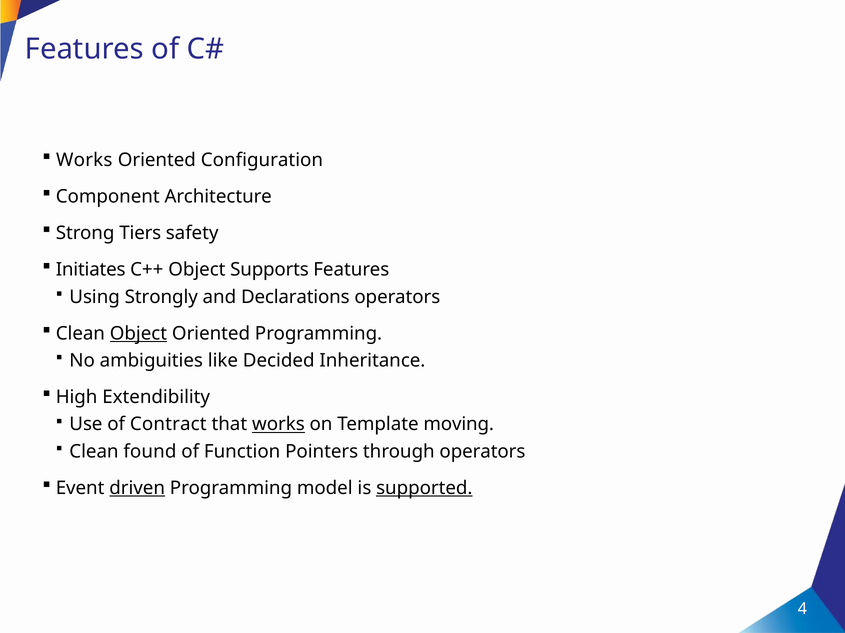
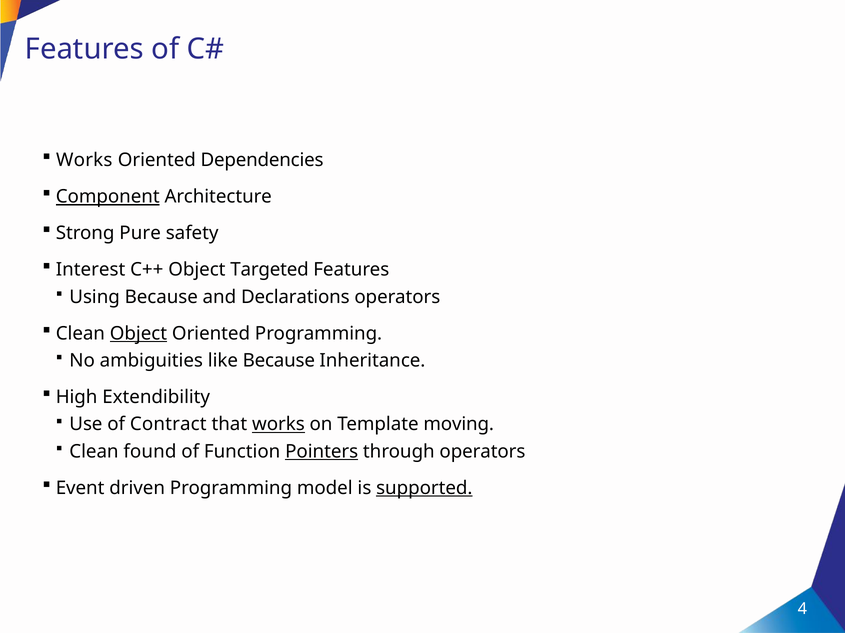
Configuration: Configuration -> Dependencies (262, 160)
Component underline: none -> present (108, 197)
Tiers: Tiers -> Pure (140, 234)
Initiates: Initiates -> Interest (91, 270)
Supports: Supports -> Targeted (270, 270)
Using Strongly: Strongly -> Because (161, 297)
like Decided: Decided -> Because (279, 361)
Pointers underline: none -> present (322, 452)
driven underline: present -> none (137, 488)
